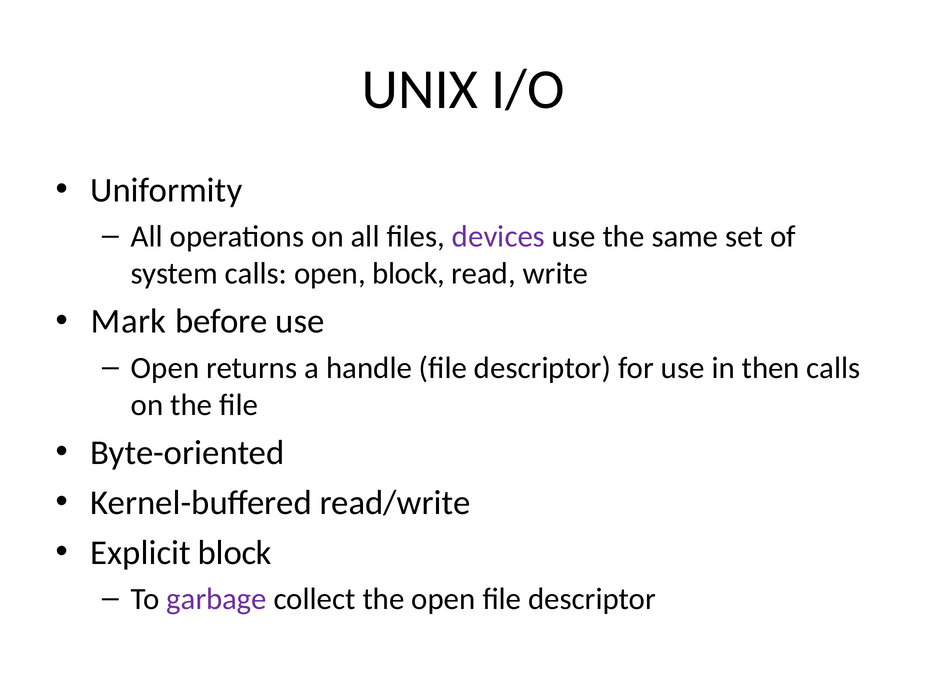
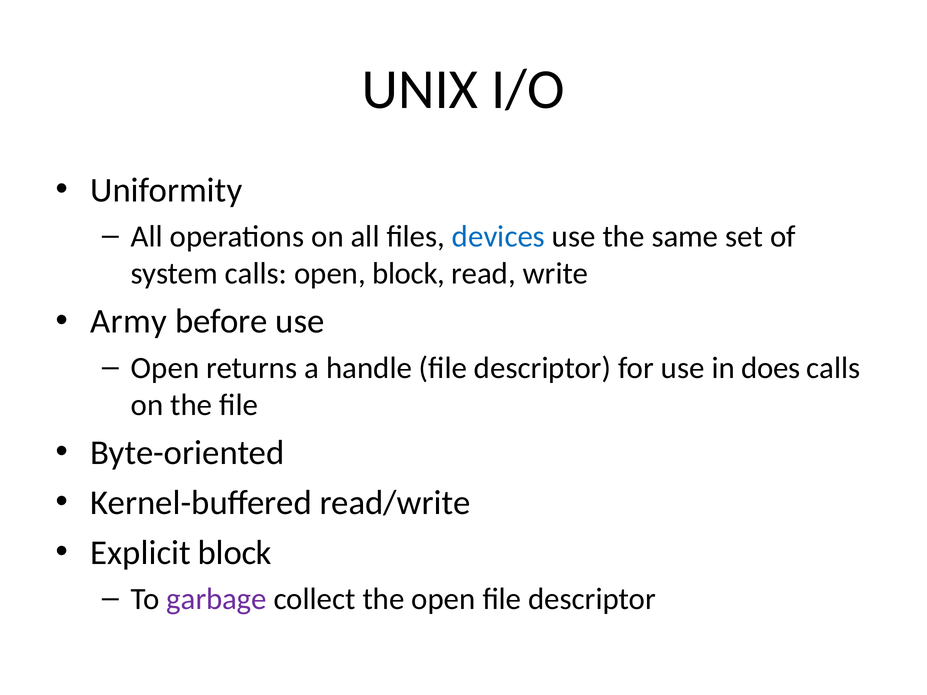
devices colour: purple -> blue (498, 237)
Mark: Mark -> Army (129, 322)
then: then -> does (771, 368)
